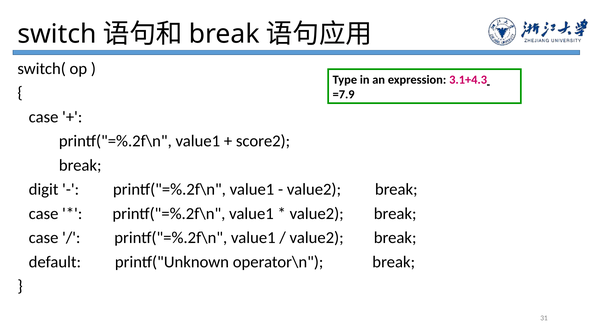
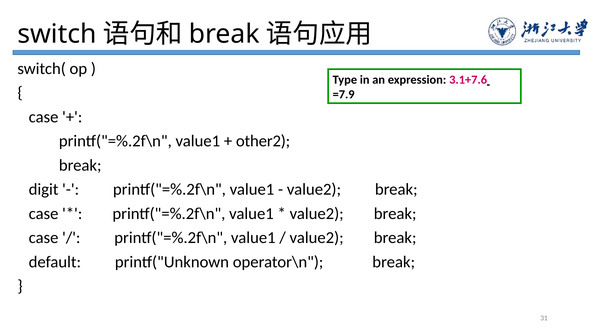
3.1+4.3: 3.1+4.3 -> 3.1+7.6 (468, 80)
score2: score2 -> other2 (263, 141)
